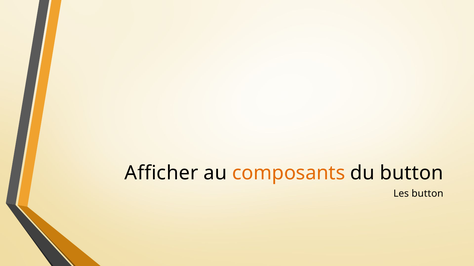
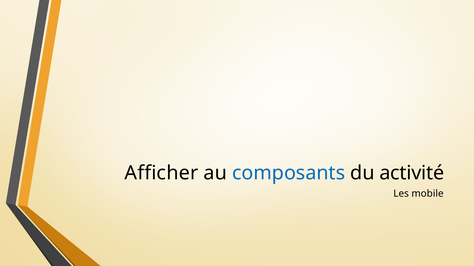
composants colour: orange -> blue (289, 173)
du button: button -> activité (412, 173)
Les button: button -> mobile (428, 194)
